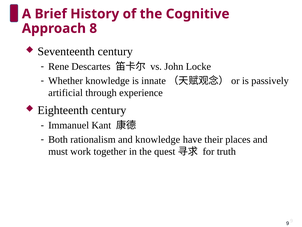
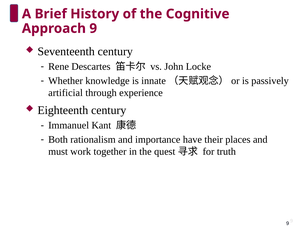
Approach 8: 8 -> 9 (93, 28)
and knowledge: knowledge -> importance (158, 139)
